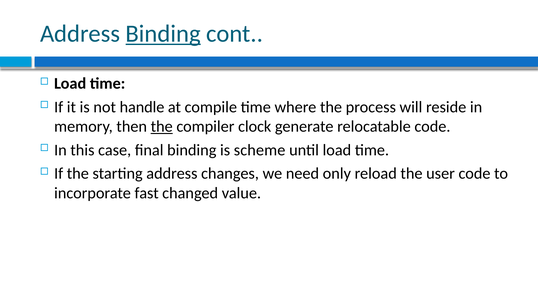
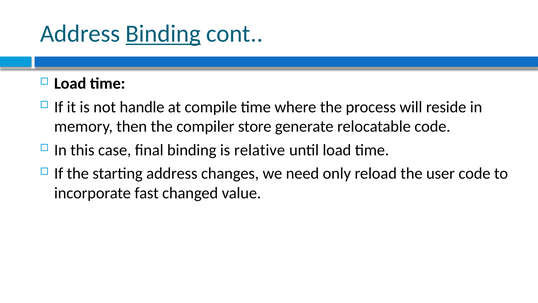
the underline: present -> none (162, 126)
clock: clock -> store (255, 126)
scheme: scheme -> relative (260, 150)
